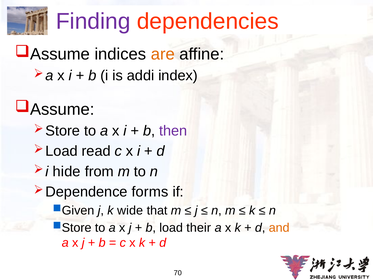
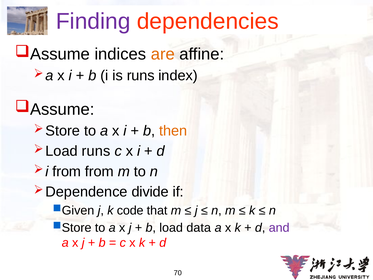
is addi: addi -> runs (141, 76)
then colour: purple -> orange (173, 131)
read: read -> runs (96, 151)
hide: hide -> from (67, 171)
forms: forms -> divide (150, 192)
wide: wide -> code (130, 210)
their: their -> data (199, 228)
and colour: orange -> purple (279, 228)
